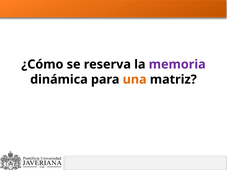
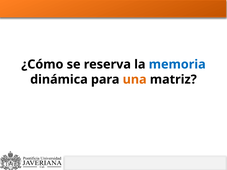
memoria colour: purple -> blue (177, 64)
